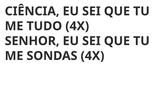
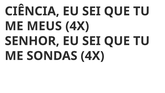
TUDO: TUDO -> MEUS (44, 26)
